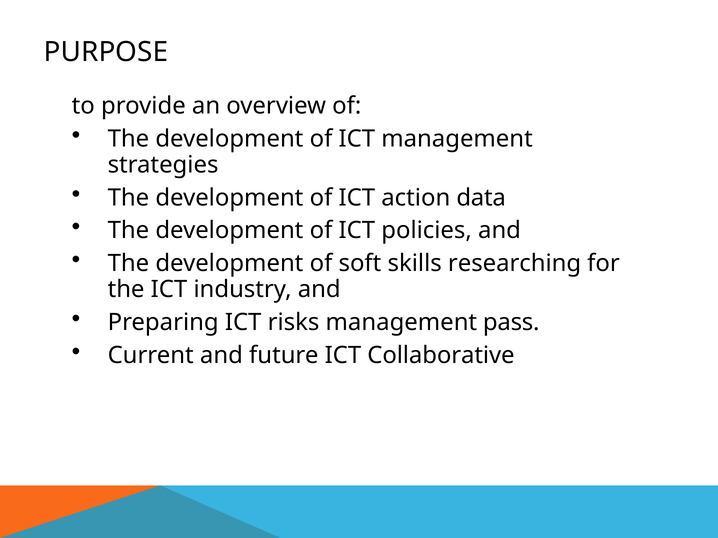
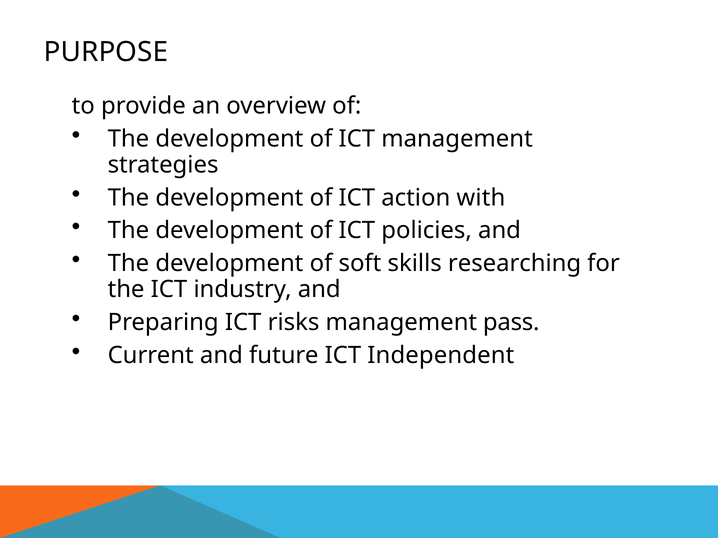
data: data -> with (481, 198)
Collaborative: Collaborative -> Independent (441, 356)
